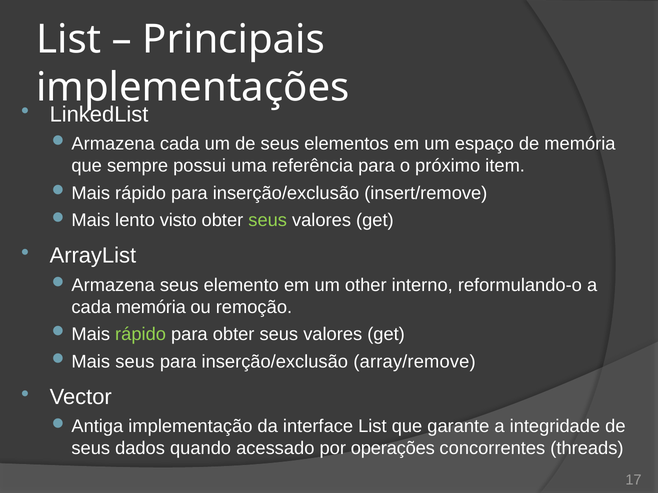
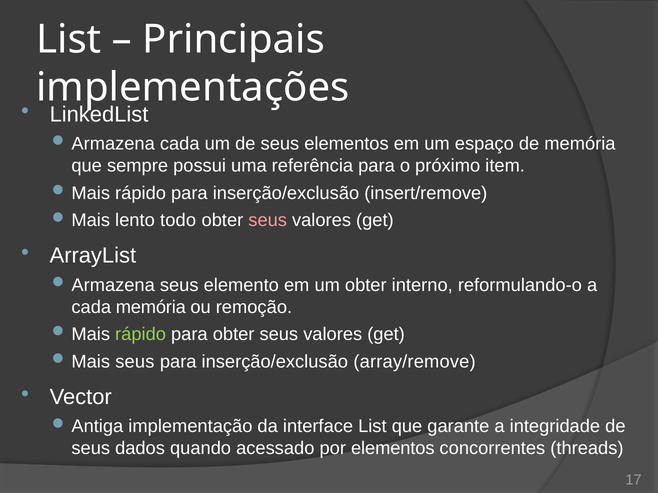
visto: visto -> todo (178, 221)
seus colour: light green -> pink (268, 221)
um other: other -> obter (366, 285)
por operações: operações -> elementos (393, 449)
